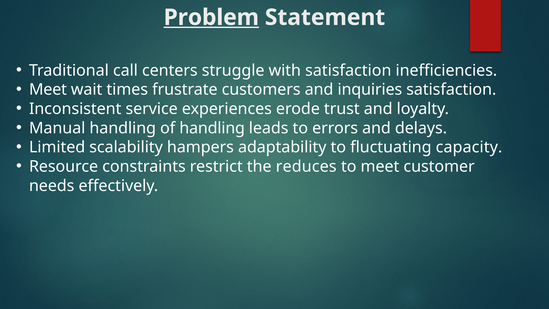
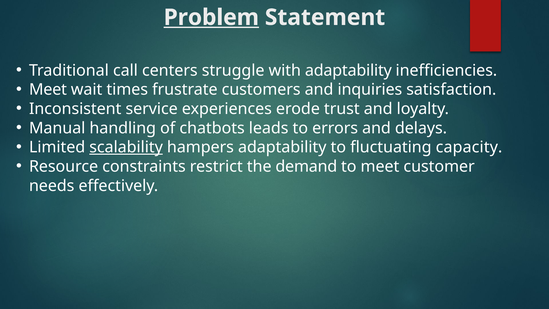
with satisfaction: satisfaction -> adaptability (348, 70)
of handling: handling -> chatbots (212, 128)
scalability underline: none -> present (126, 147)
reduces: reduces -> demand (306, 166)
